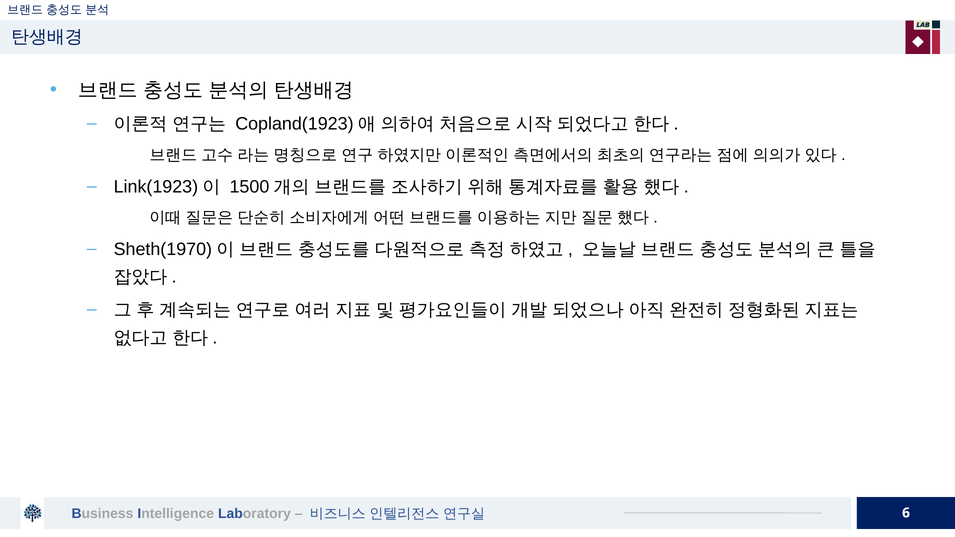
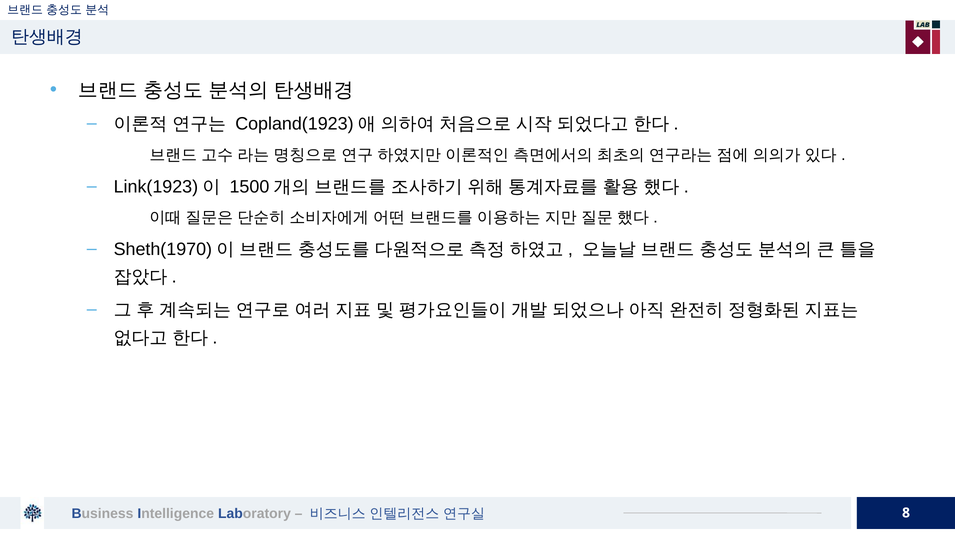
6: 6 -> 8 (906, 513)
